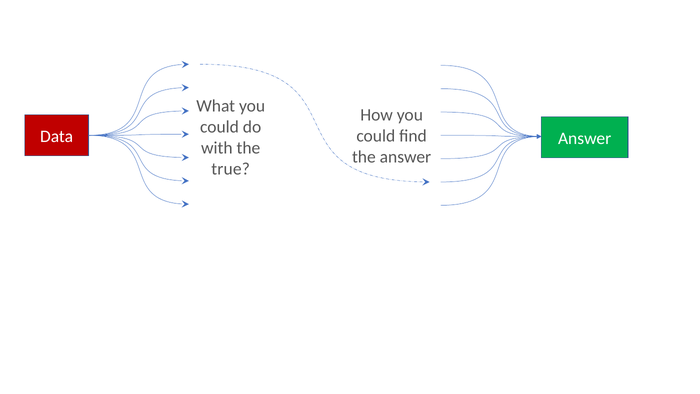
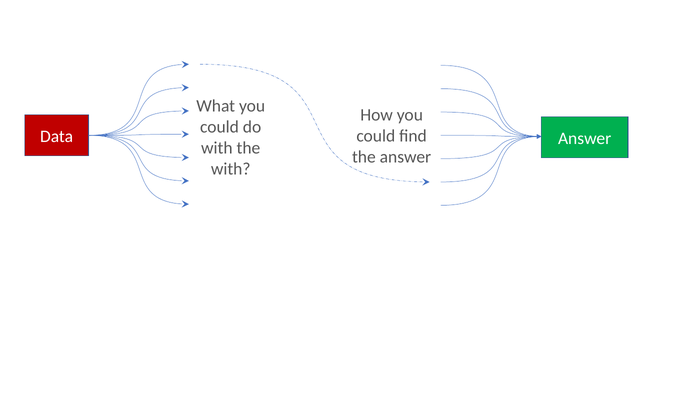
true: true -> with (231, 169)
